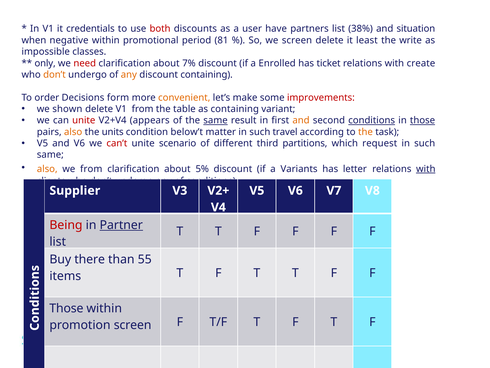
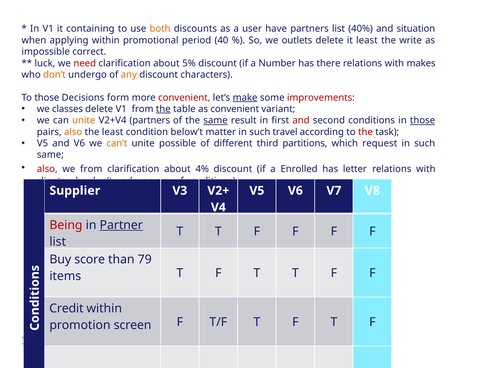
credentials: credentials -> containing (90, 29)
both colour: red -> orange (160, 29)
38%: 38% -> 40% (361, 29)
negative: negative -> applying (69, 40)
81: 81 -> 40 (221, 40)
we screen: screen -> outlets (297, 40)
classes: classes -> correct (89, 52)
only: only -> luck (45, 63)
7%: 7% -> 5% (189, 63)
Enrolled: Enrolled -> Number (277, 63)
ticket: ticket -> there (329, 63)
create: create -> makes (421, 63)
discount containing: containing -> characters (207, 75)
To order: order -> those (47, 97)
convenient colour: orange -> red (184, 97)
make underline: none -> present (245, 97)
shown: shown -> classes (67, 109)
the underline: none -> present (163, 109)
as containing: containing -> convenient (235, 109)
unite colour: red -> orange (84, 120)
V2+V4 appears: appears -> partners (150, 120)
and colour: orange -> red (301, 120)
conditions underline: present -> none (372, 120)
the units: units -> least (113, 132)
the colour: orange -> red (365, 132)
can’t colour: red -> orange (117, 143)
scenario: scenario -> possible (178, 143)
also colour: orange -> red (47, 169)
5%: 5% -> 4% (202, 169)
Variants: Variants -> Enrolled (299, 169)
with underline: present -> none (426, 169)
there: there -> score (90, 259)
55: 55 -> 79 (145, 259)
Those: Those -> Credit (66, 308)
